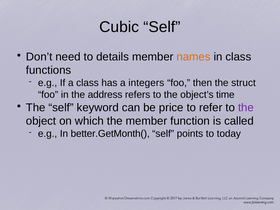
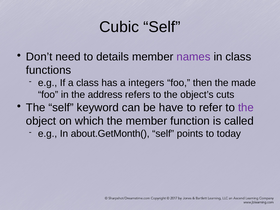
names colour: orange -> purple (194, 57)
struct: struct -> made (244, 83)
time: time -> cuts (225, 95)
price: price -> have (171, 108)
better.GetMonth(: better.GetMonth( -> about.GetMonth( (110, 134)
